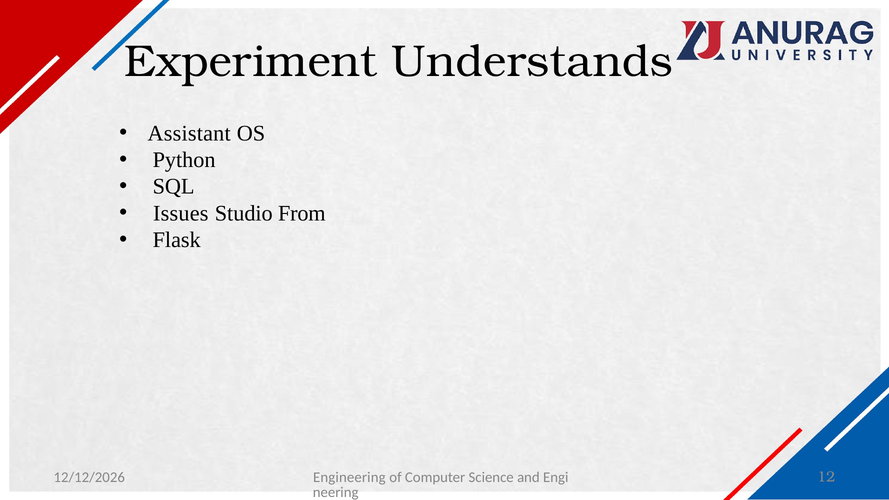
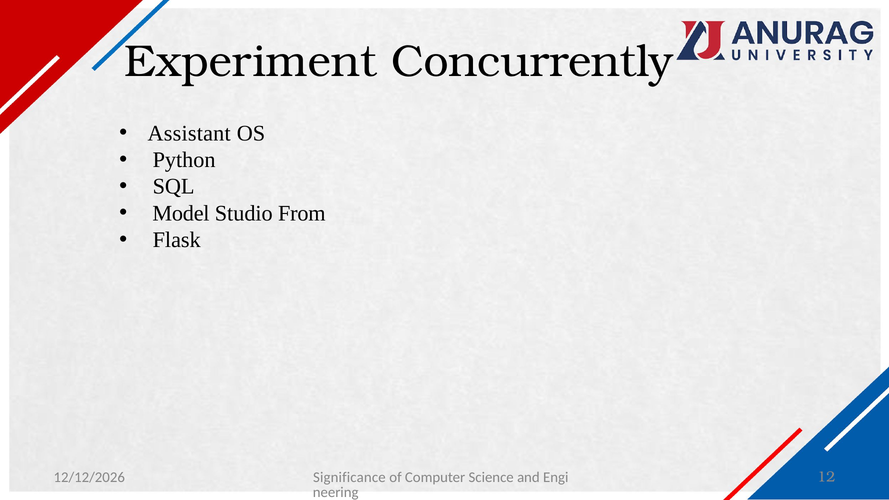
Understands: Understands -> Concurrently (532, 61)
Issues: Issues -> Model (181, 213)
Engineering: Engineering -> Significance (349, 478)
